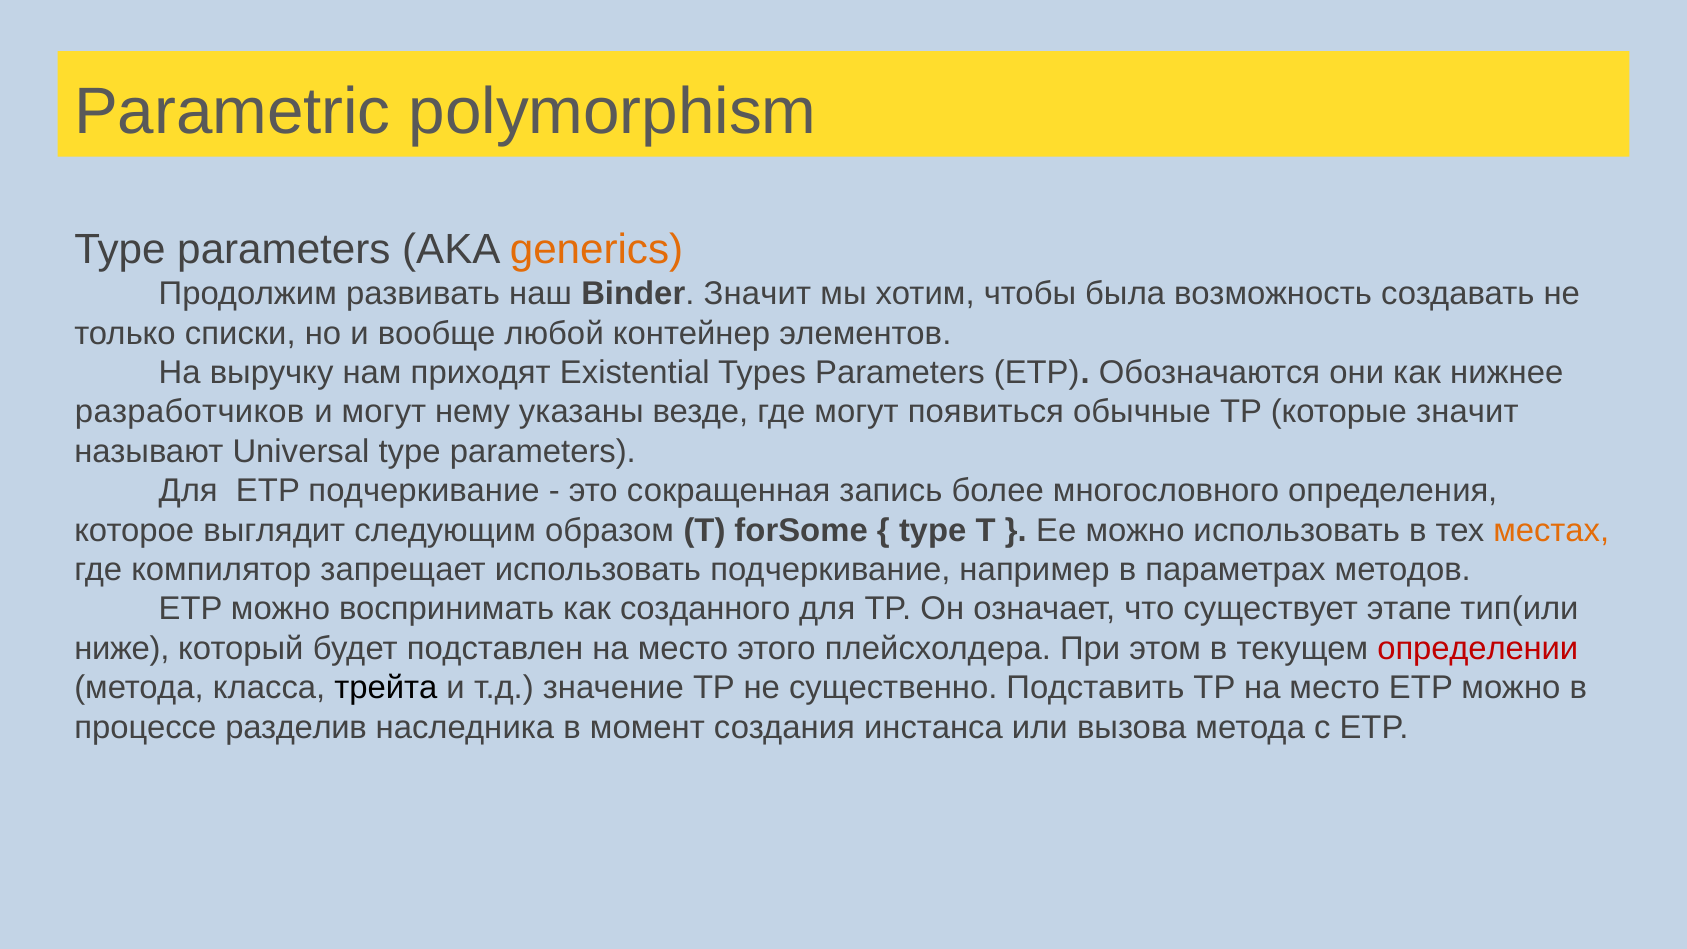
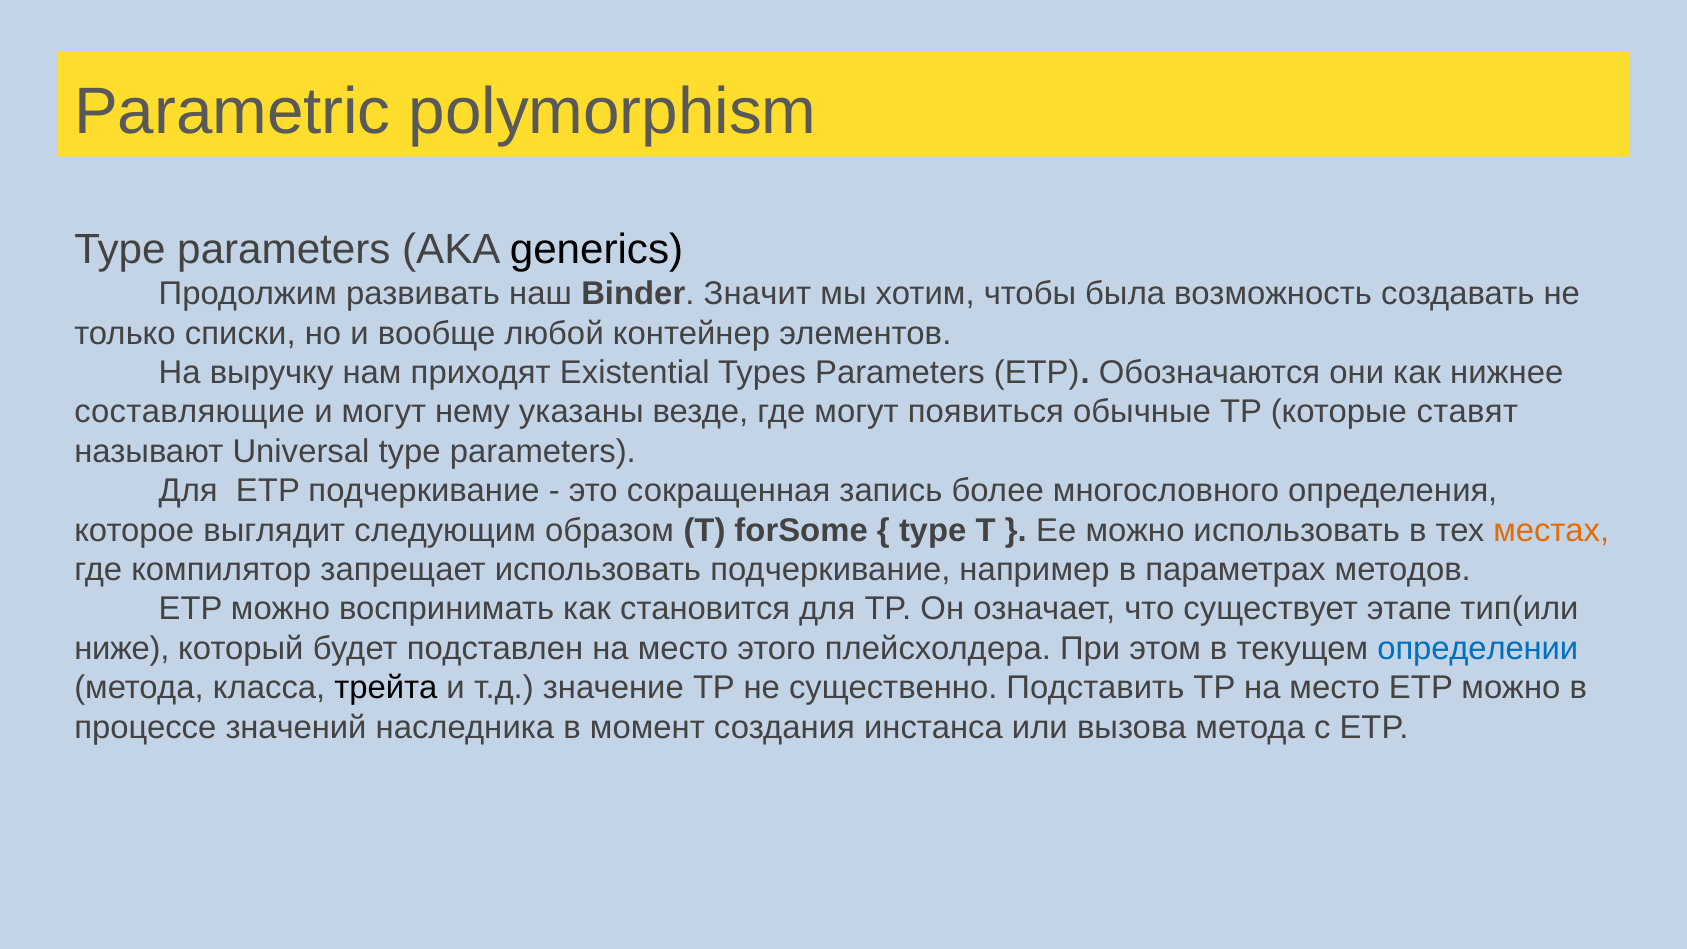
generics colour: orange -> black (596, 250)
разработчиков: разработчиков -> составляющие (190, 412)
которые значит: значит -> ставят (1467, 412)
созданного: созданного -> становится (705, 609)
определении colour: red -> blue (1478, 648)
разделив: разделив -> значений (296, 727)
